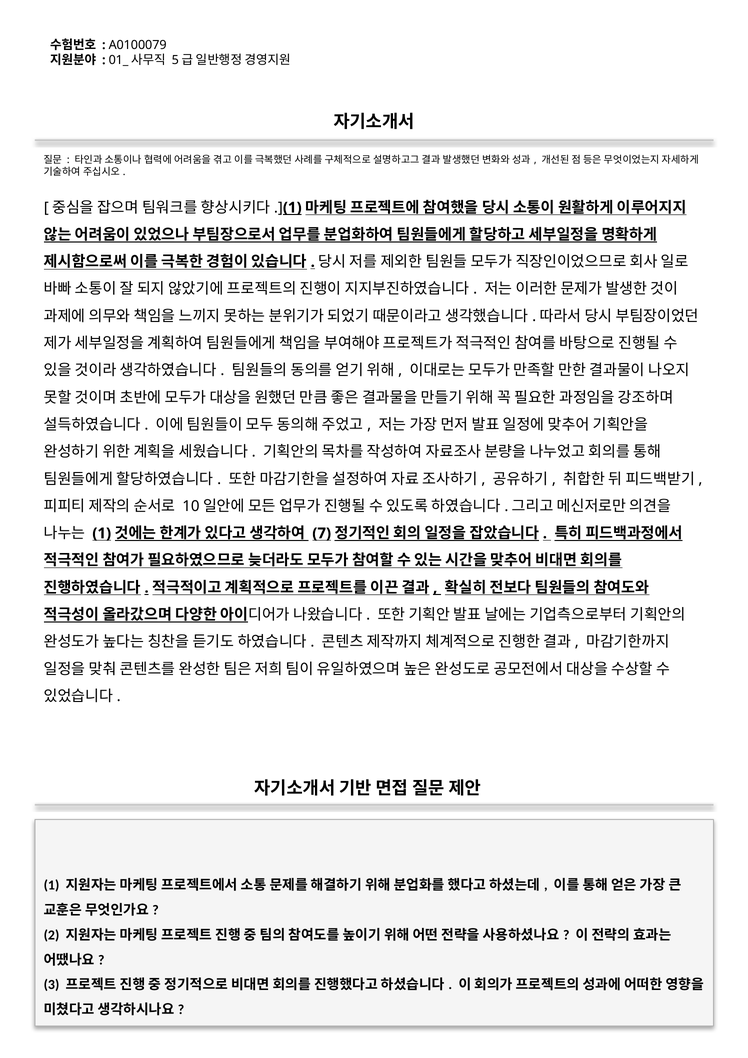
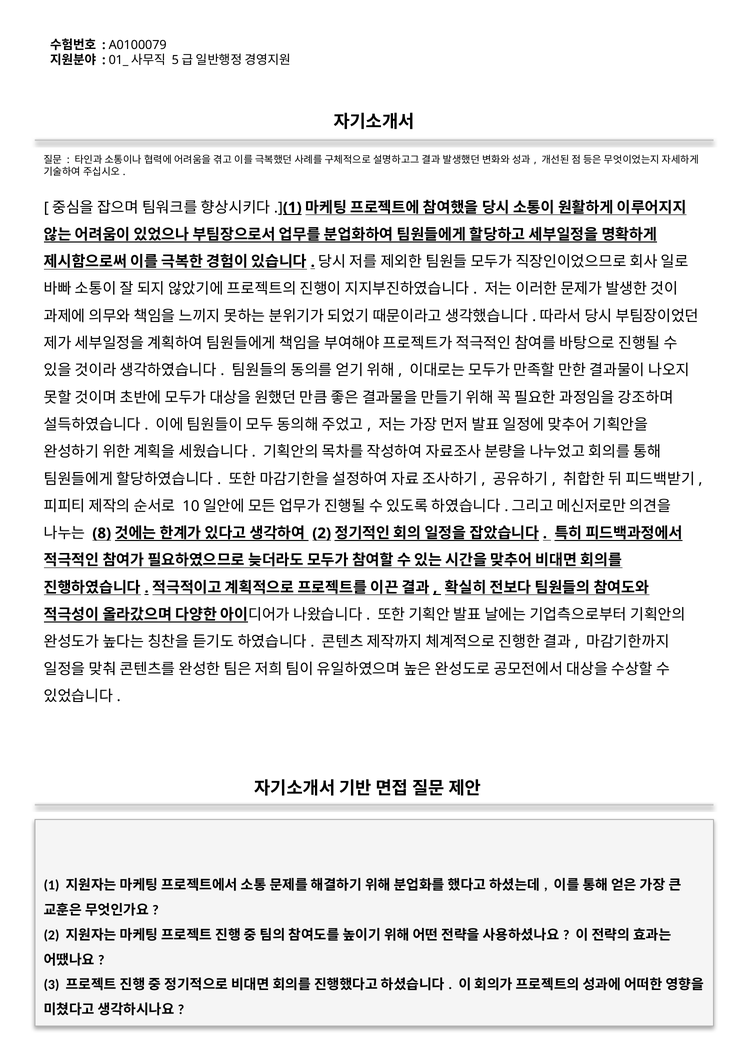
1: 1 -> 8 (102, 533)
7: 7 -> 2 (322, 533)
